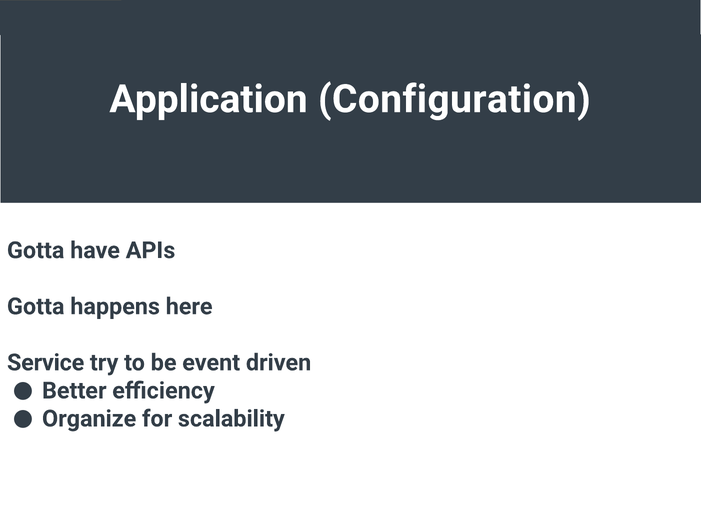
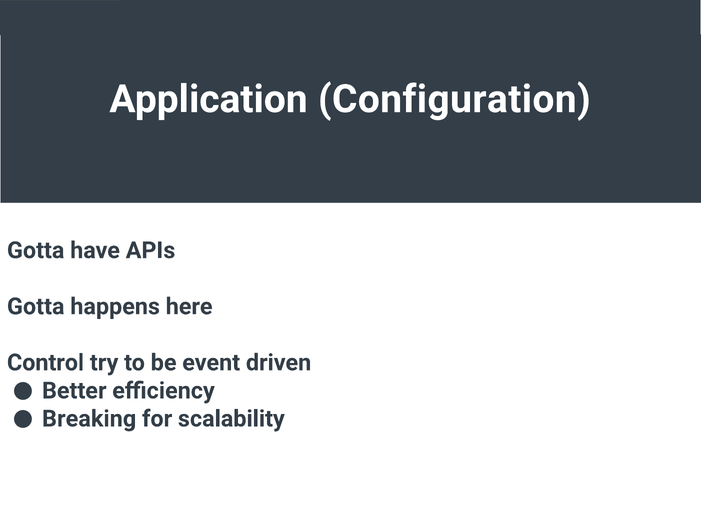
Service: Service -> Control (46, 362)
Organize: Organize -> Breaking (89, 419)
